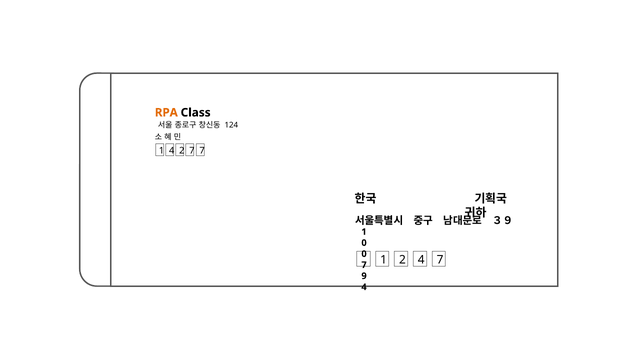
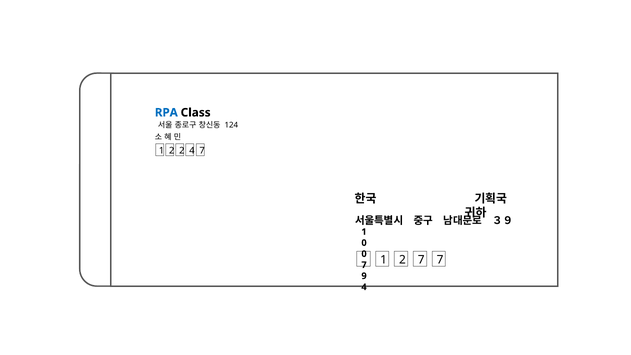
RPA colour: orange -> blue (166, 113)
4: 4 -> 2 (172, 150)
2 7: 7 -> 4 (192, 150)
2 4: 4 -> 7 (421, 260)
